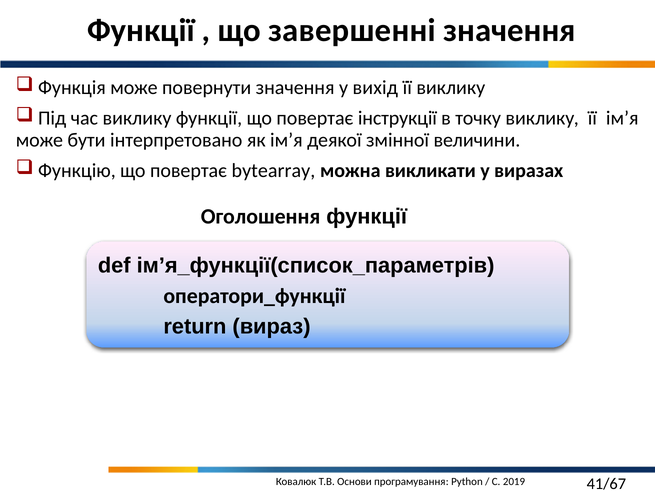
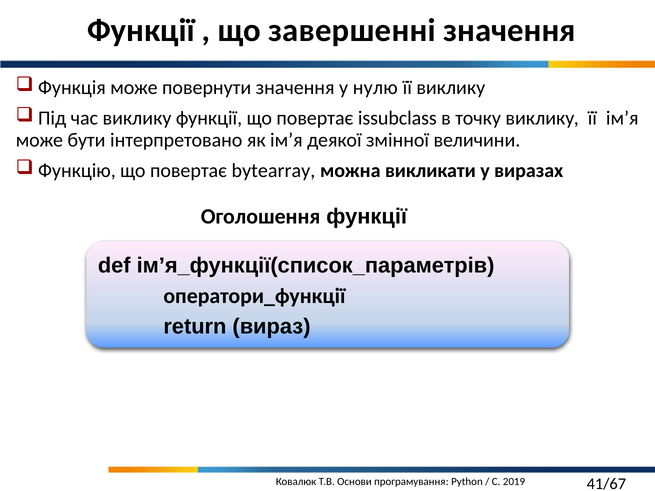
вихід: вихід -> нулю (375, 88)
інструкції: інструкції -> issubclass (397, 118)
